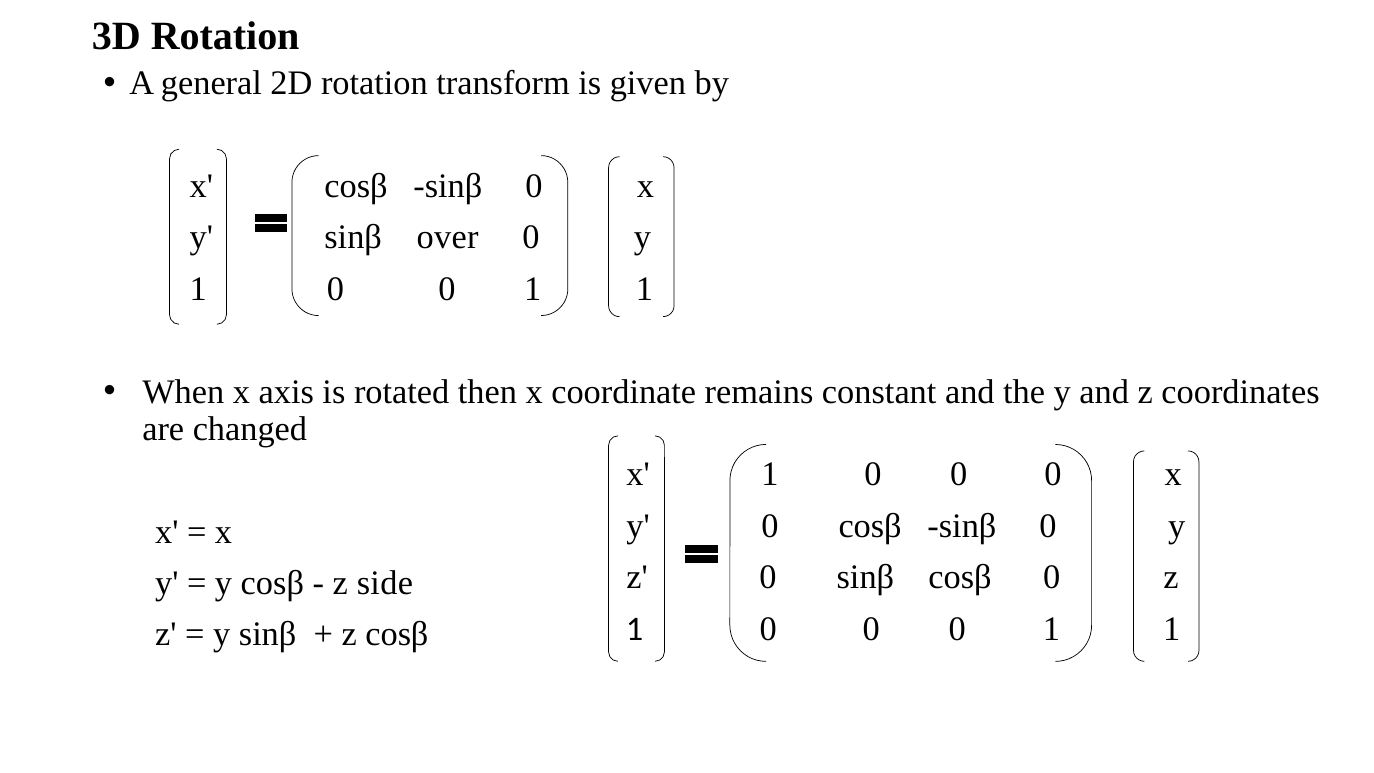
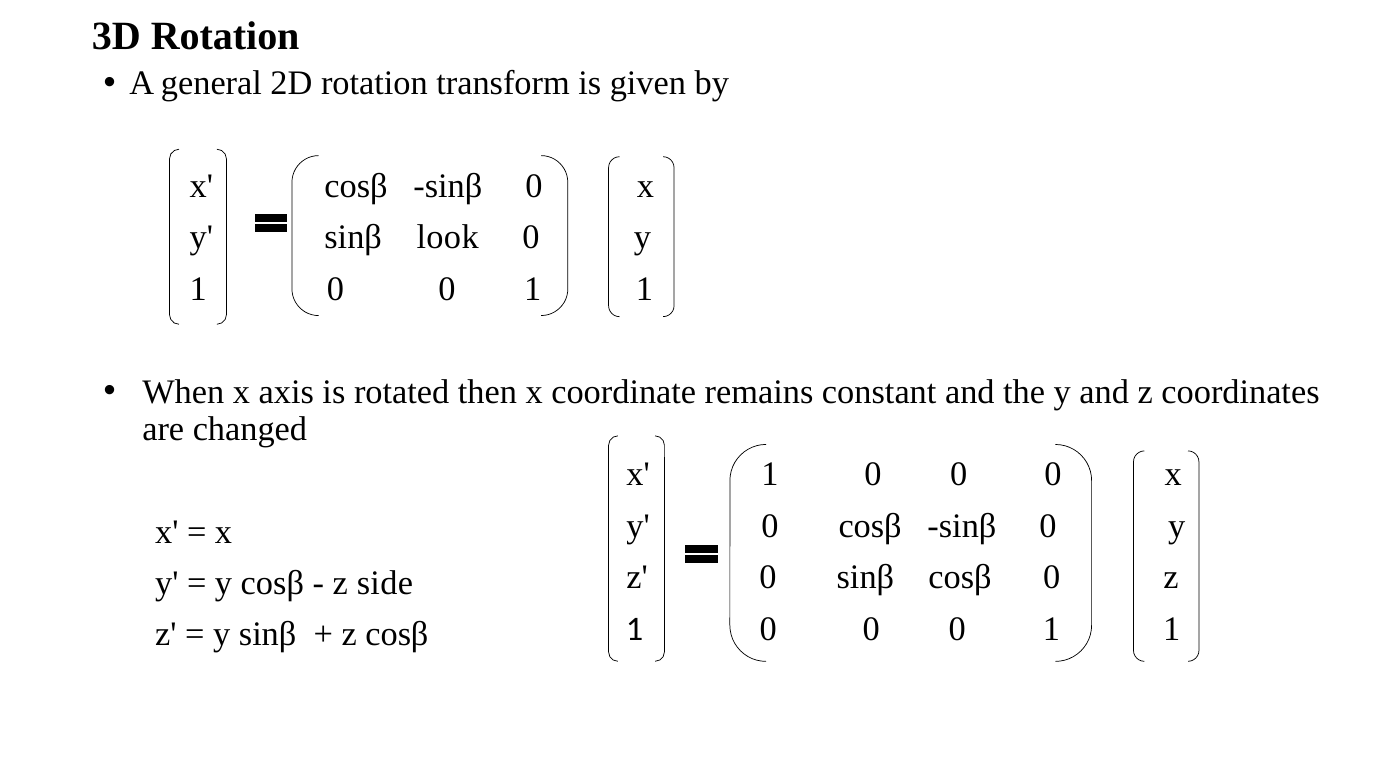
over: over -> look (448, 237)
